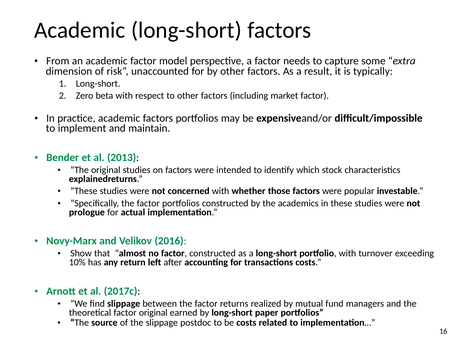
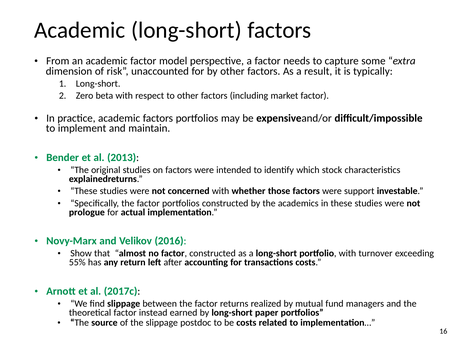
popular: popular -> support (359, 191)
10%: 10% -> 55% (77, 262)
factor original: original -> instead (153, 312)
